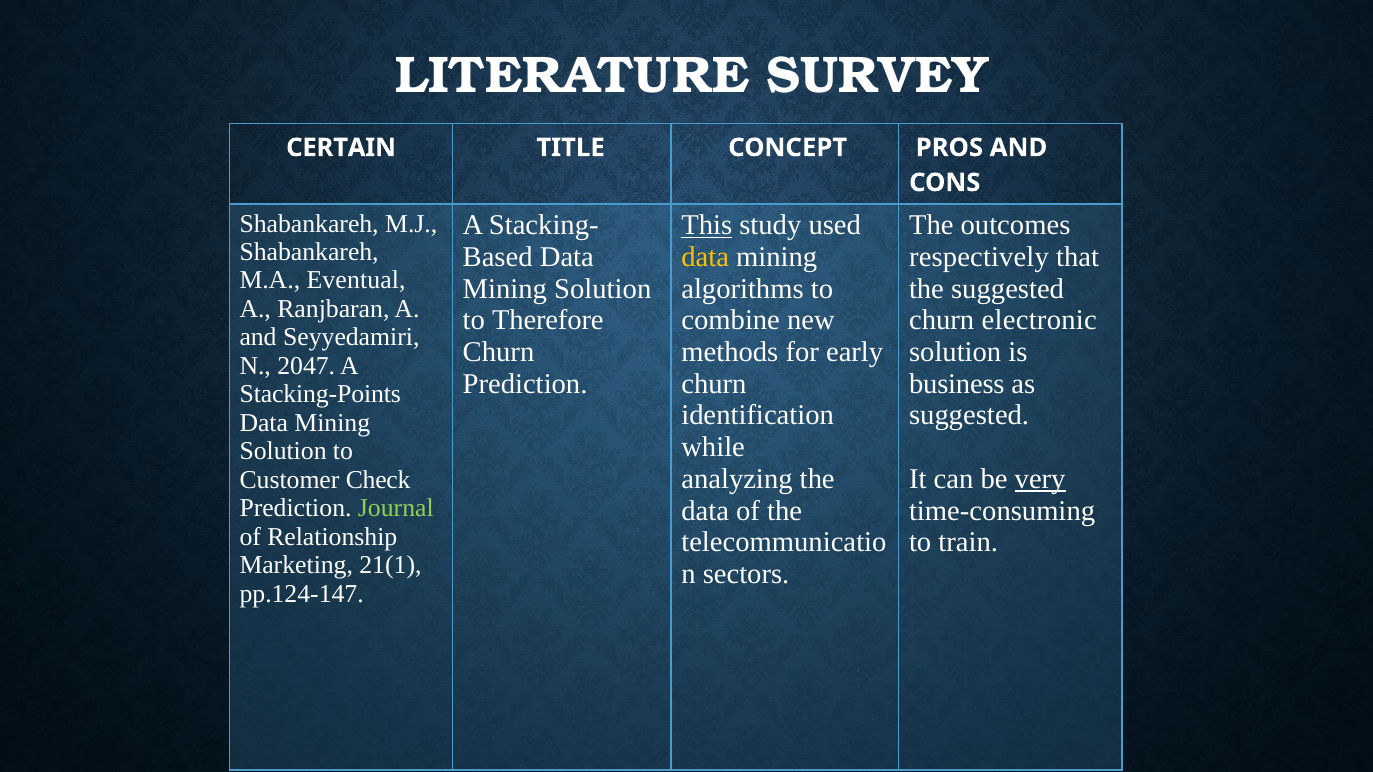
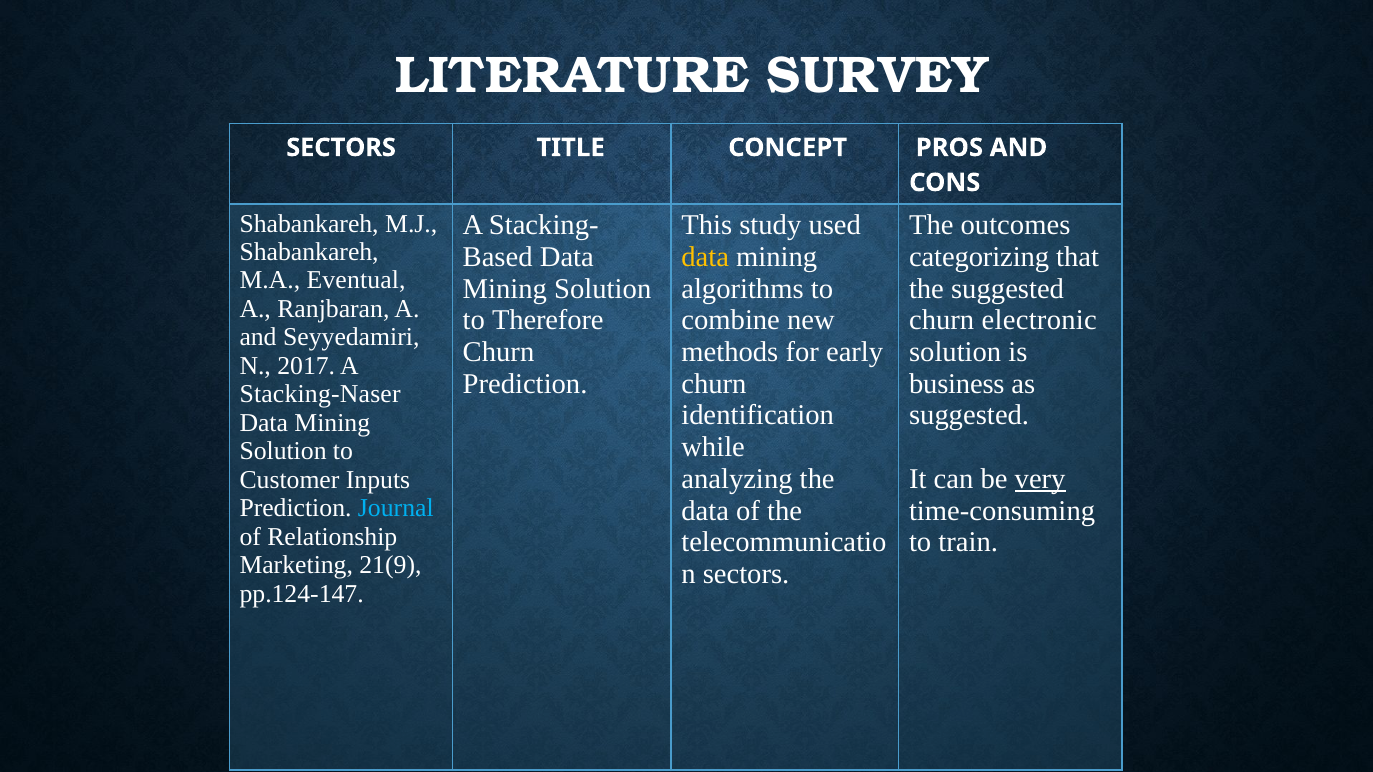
CERTAIN: CERTAIN -> SECTORS (341, 148)
This underline: present -> none (707, 225)
respectively: respectively -> categorizing (979, 257)
2047: 2047 -> 2017 (306, 366)
Stacking-Points: Stacking-Points -> Stacking-Naser (320, 395)
Check: Check -> Inputs (378, 480)
Journal colour: light green -> light blue (396, 509)
21(1: 21(1 -> 21(9 (390, 566)
